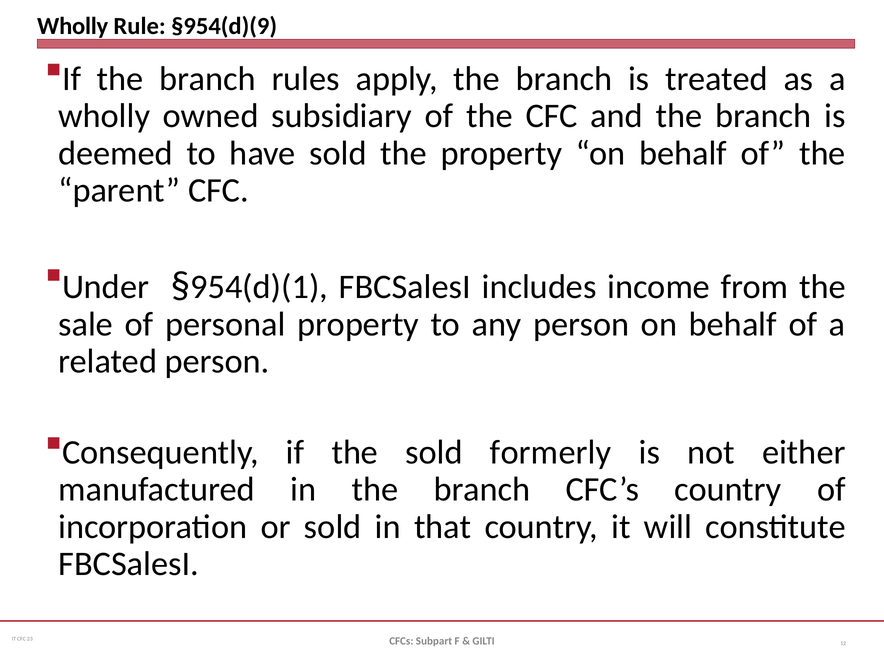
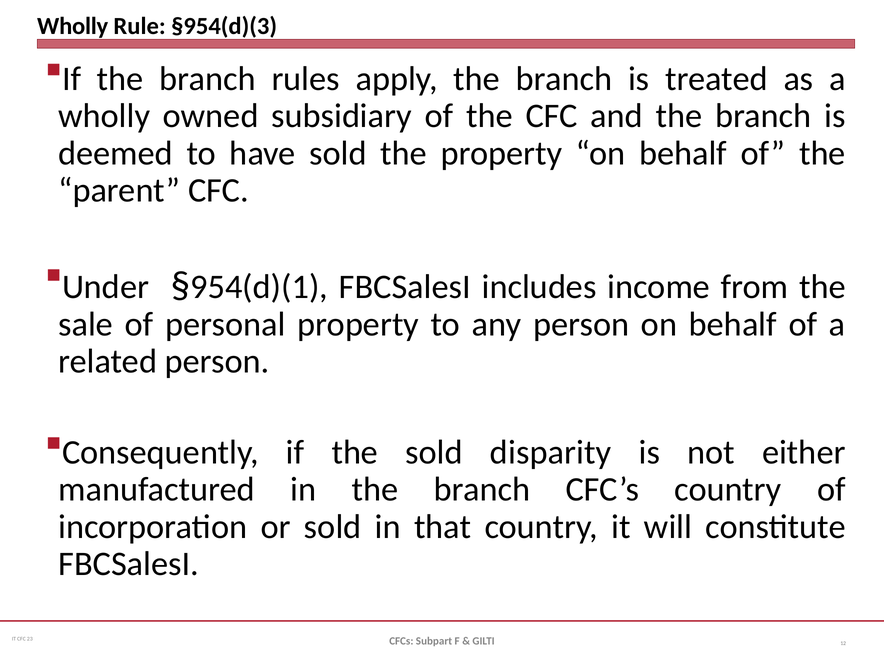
§954(d)(9: §954(d)(9 -> §954(d)(3 (224, 26)
formerly: formerly -> disparity (551, 452)
